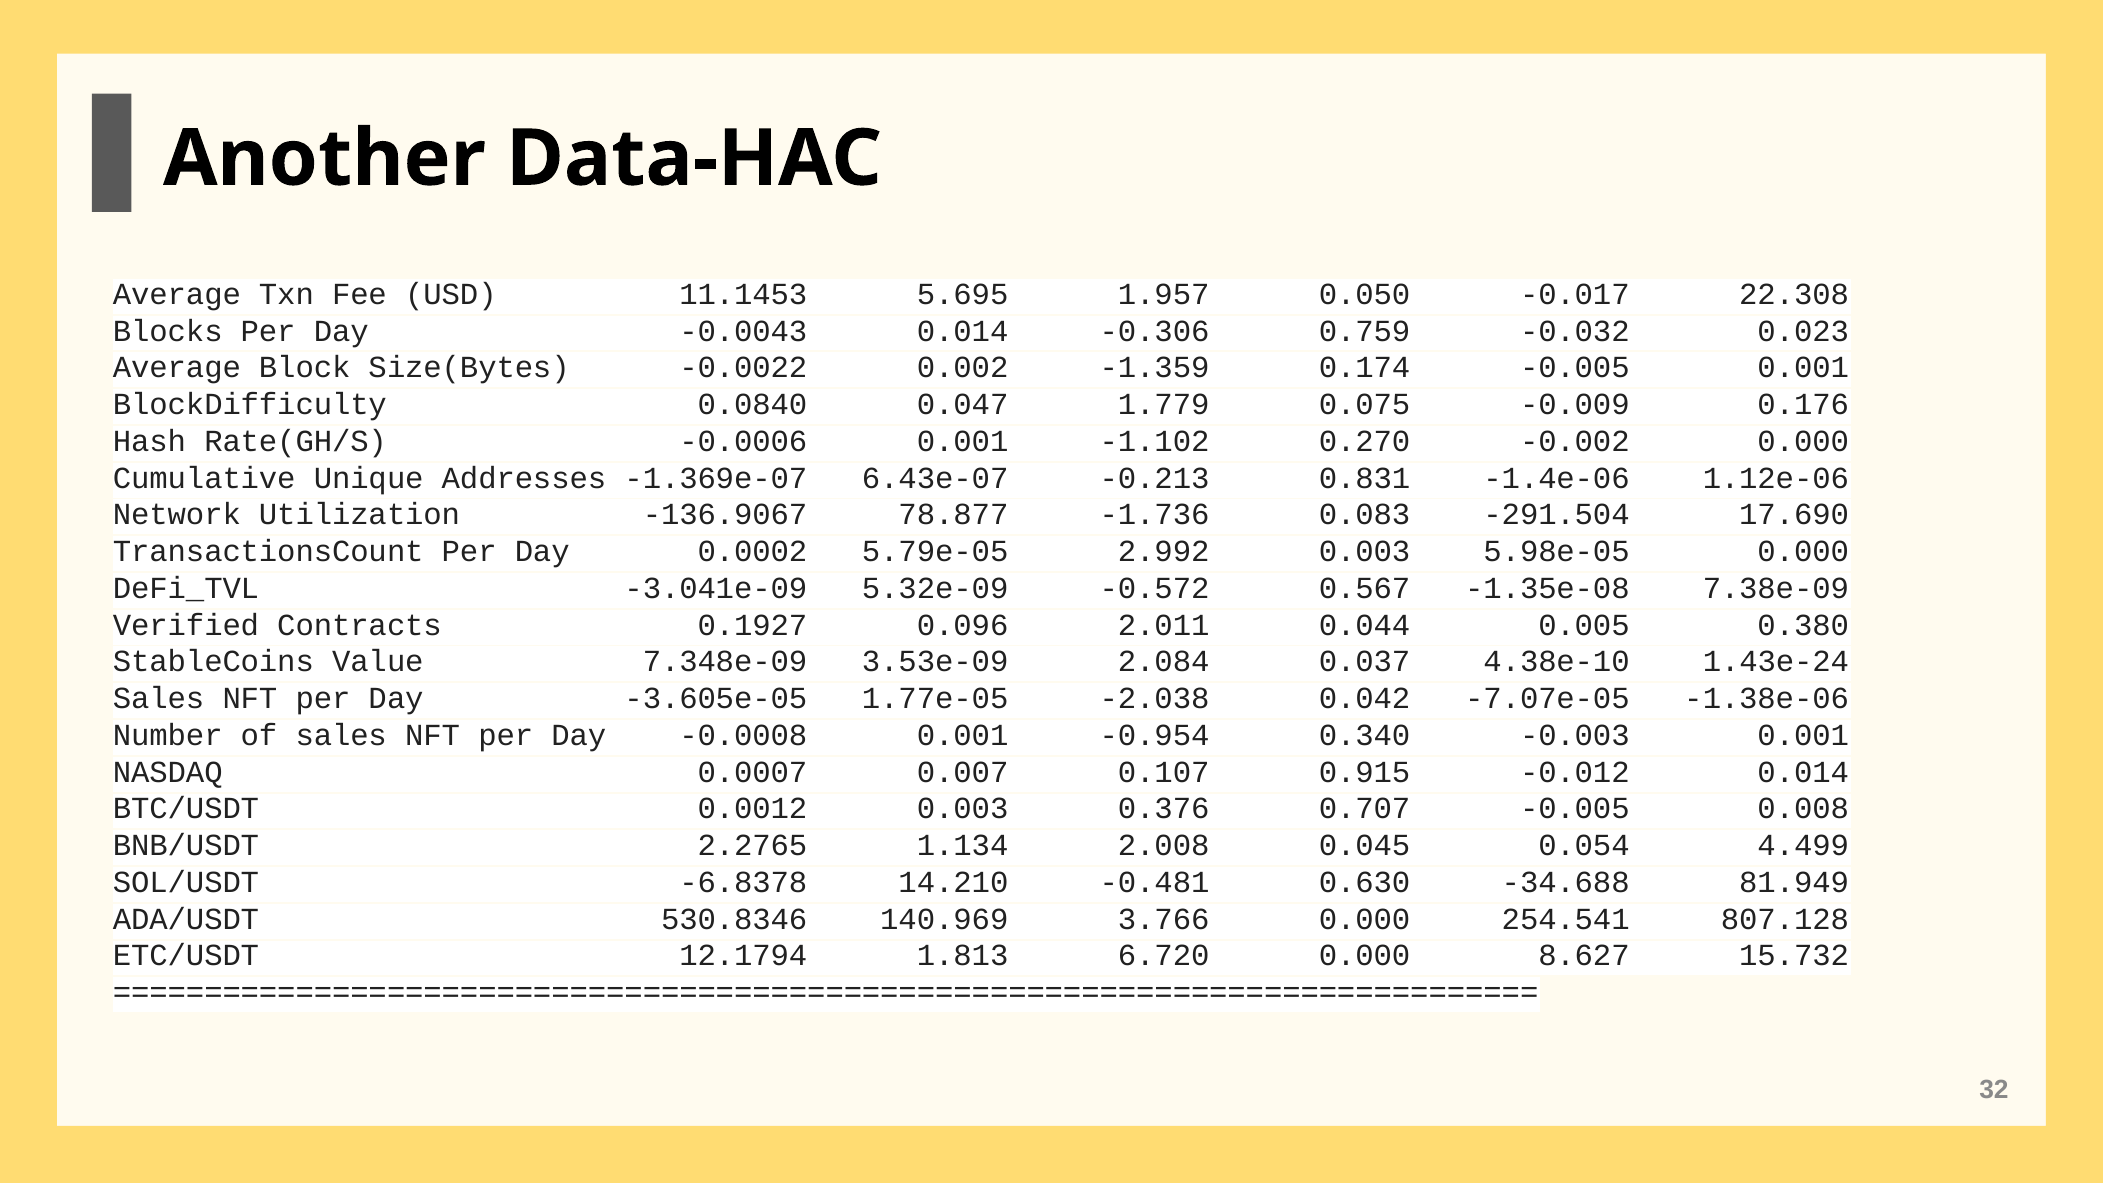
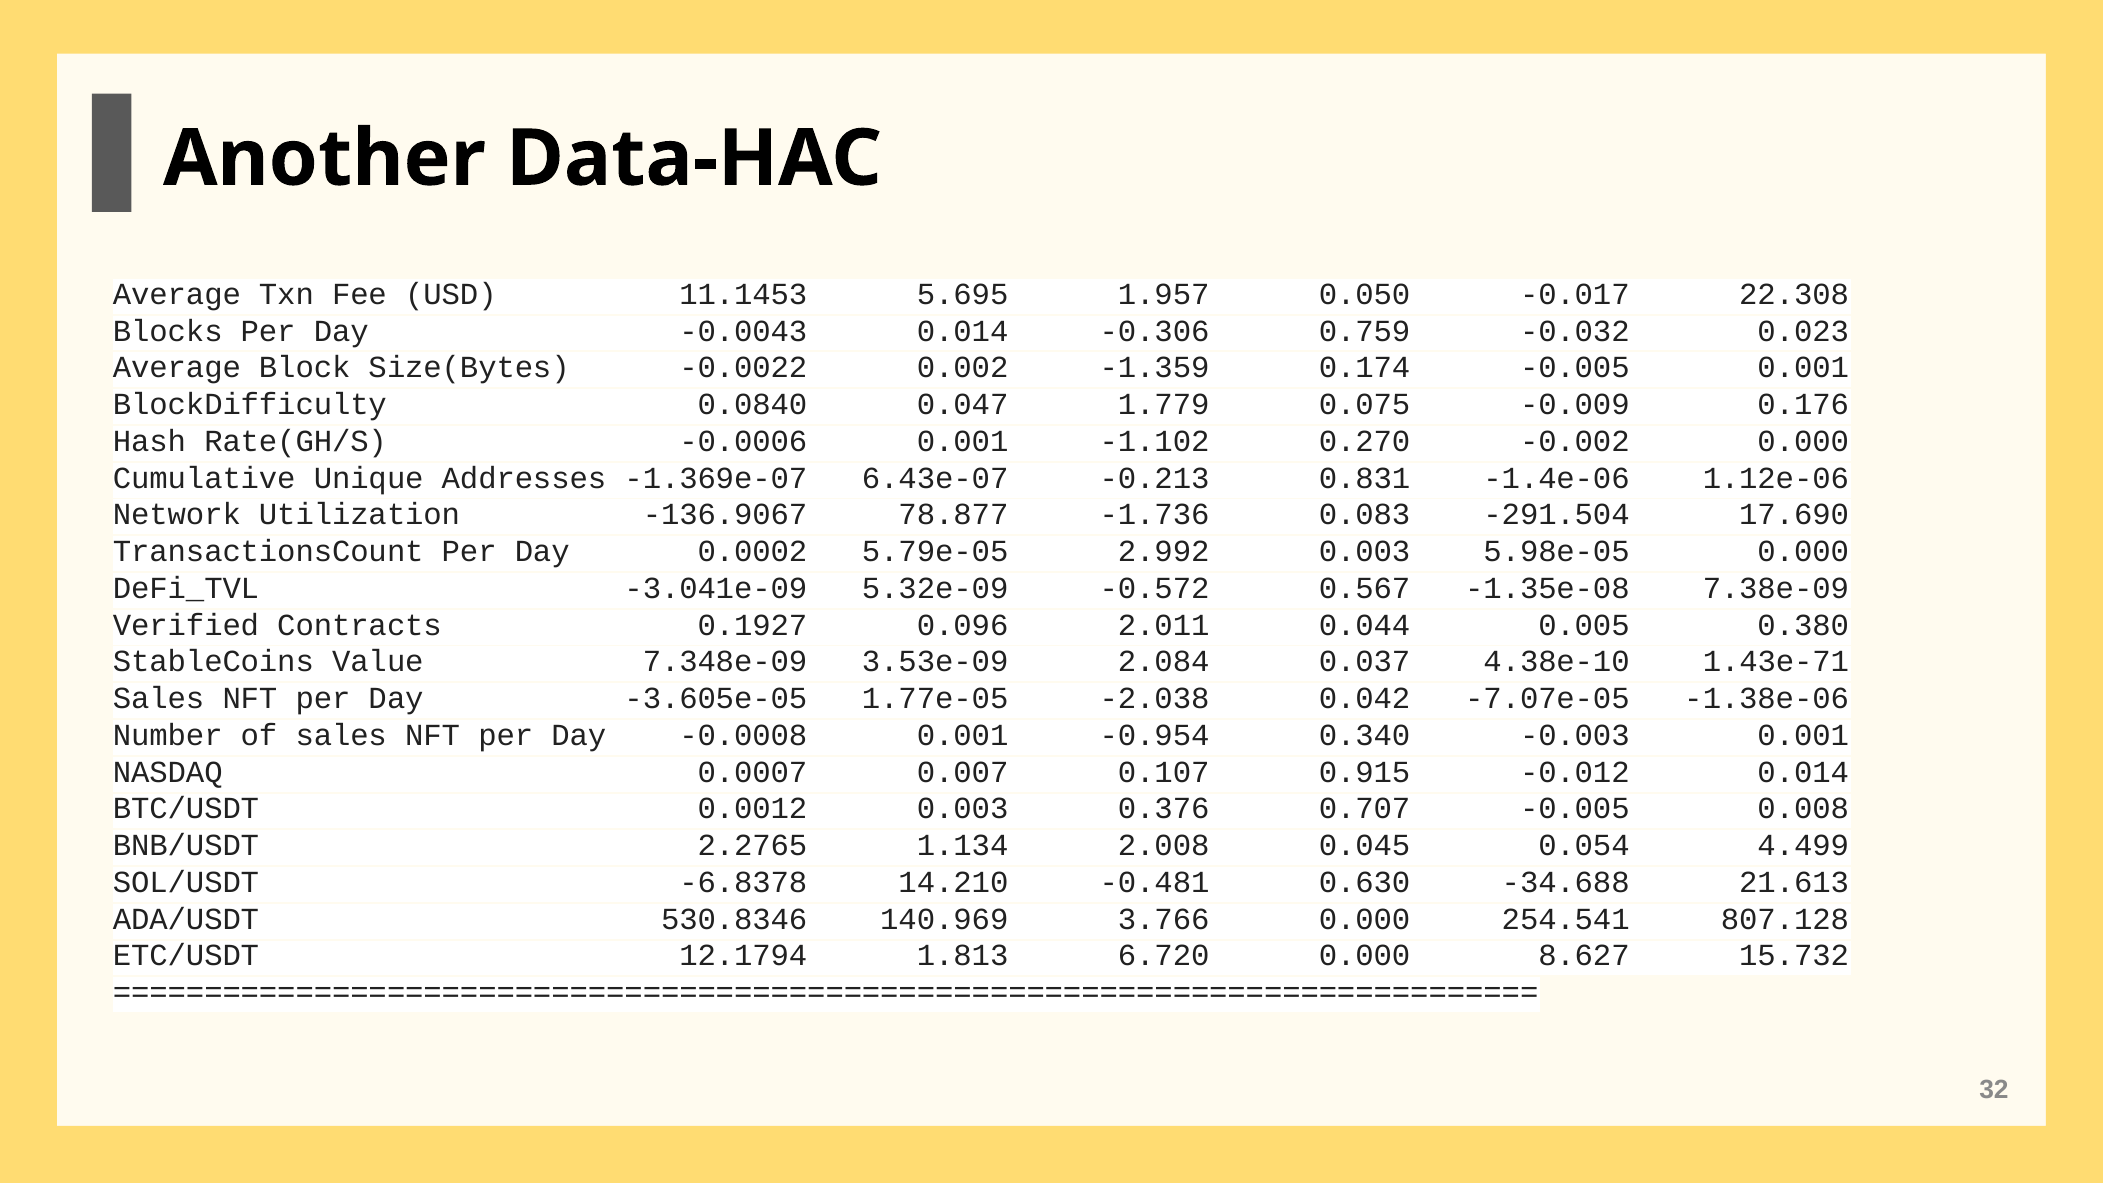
1.43e-24: 1.43e-24 -> 1.43e-71 (1776, 662)
81.949: 81.949 -> 21.613 (1794, 882)
